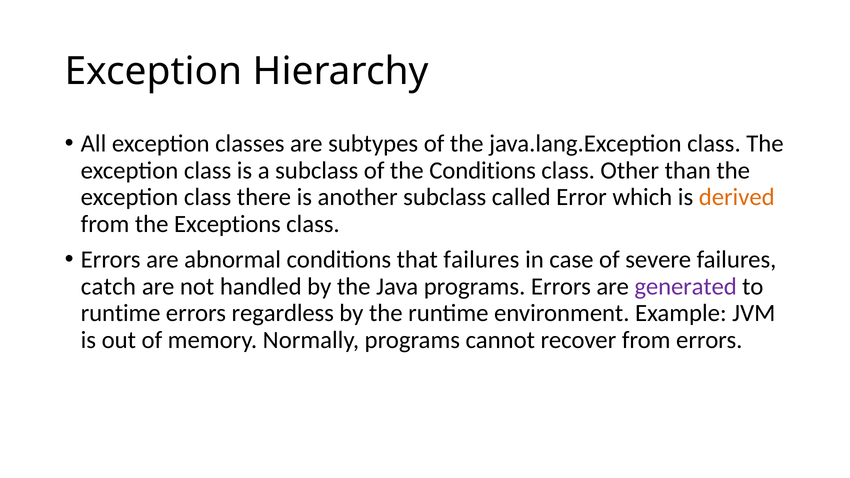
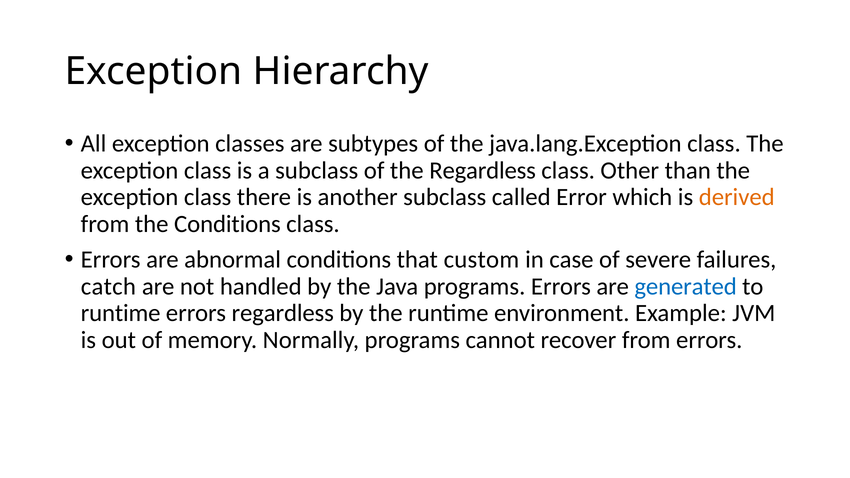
the Conditions: Conditions -> Regardless (483, 170)
the Exceptions: Exceptions -> Conditions (227, 224)
that failures: failures -> custom (481, 260)
generated colour: purple -> blue (686, 286)
